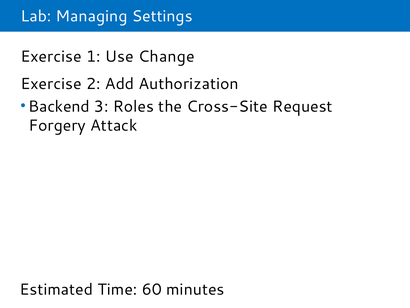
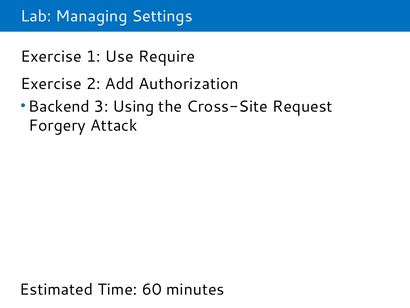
Change: Change -> Require (167, 56)
Roles: Roles -> Using (133, 106)
